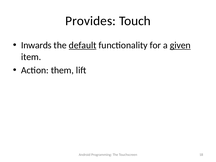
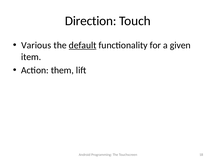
Provides: Provides -> Direction (91, 21)
Inwards: Inwards -> Various (36, 45)
given underline: present -> none (180, 45)
